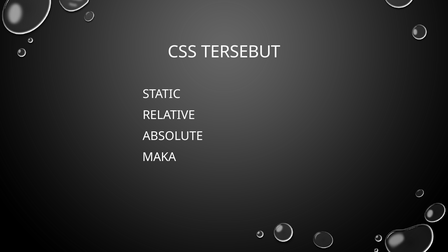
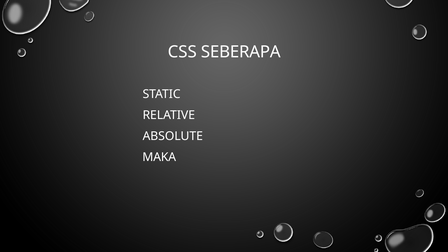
TERSEBUT: TERSEBUT -> SEBERAPA (241, 52)
